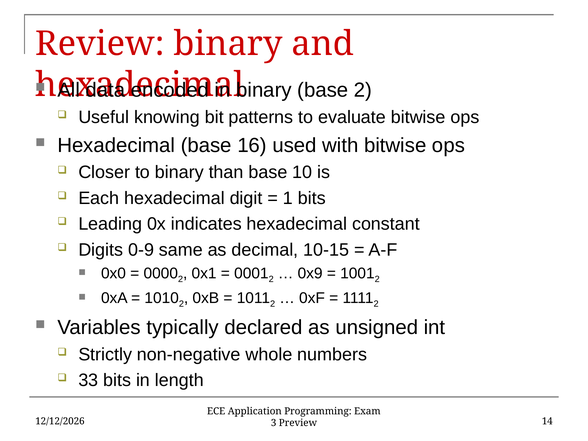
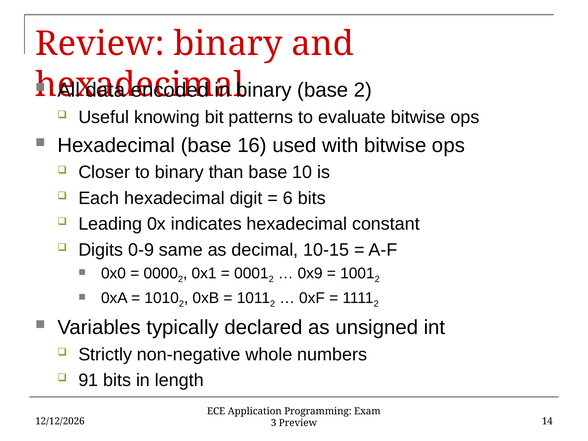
1: 1 -> 6 (288, 198)
33: 33 -> 91 (88, 380)
